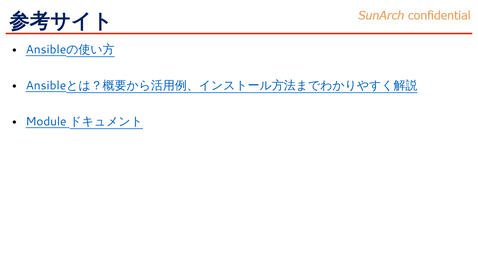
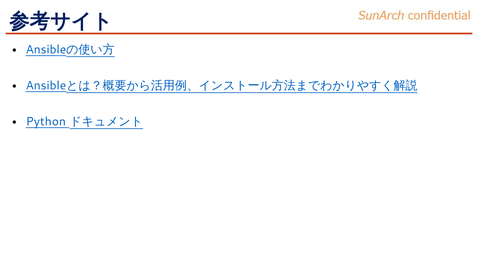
Module: Module -> Python (46, 122)
